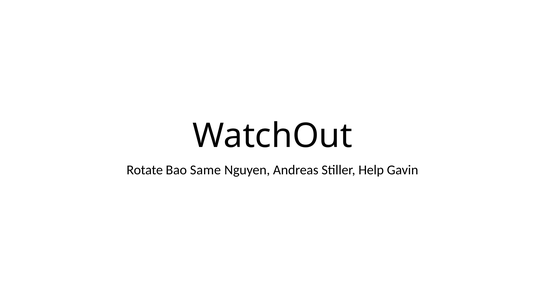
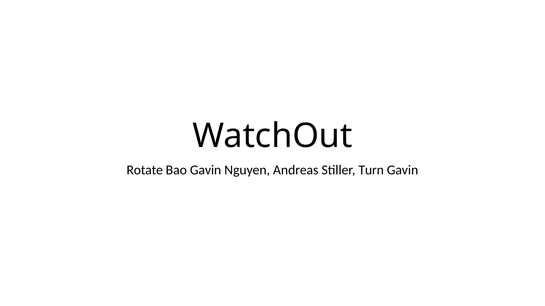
Bao Same: Same -> Gavin (206, 170)
Help: Help -> Turn (371, 170)
